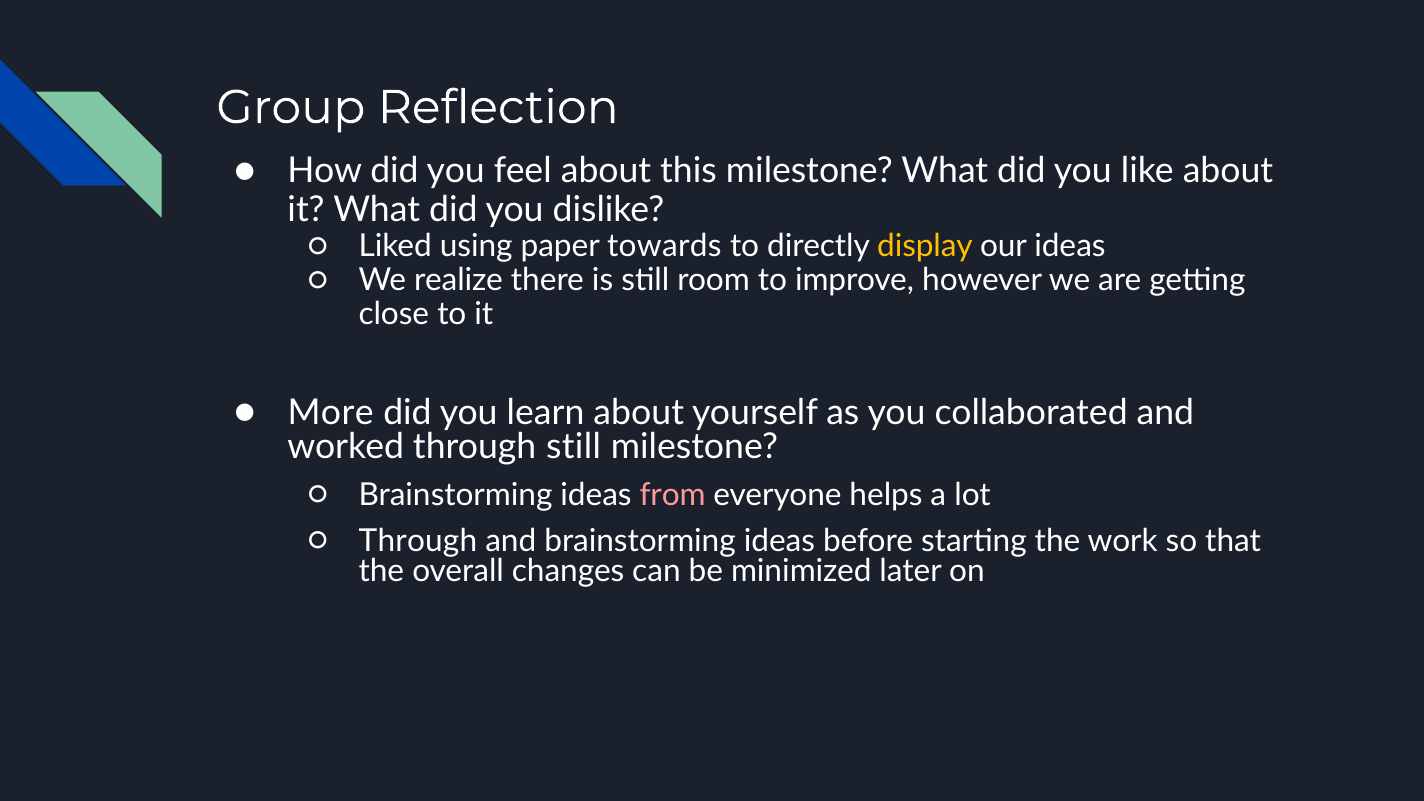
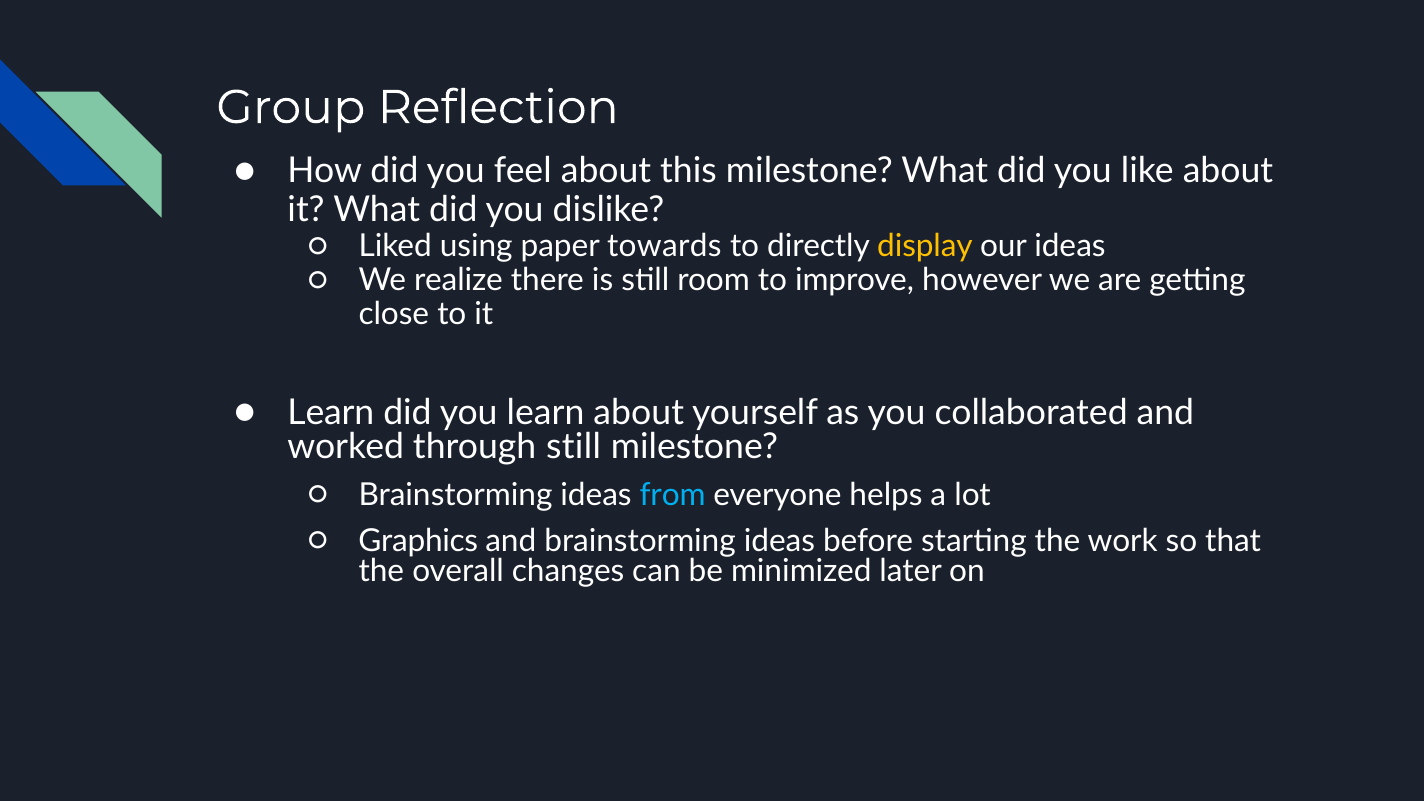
More: More -> Learn (331, 413)
from colour: pink -> light blue (673, 495)
Through: Through -> Graphics (418, 541)
